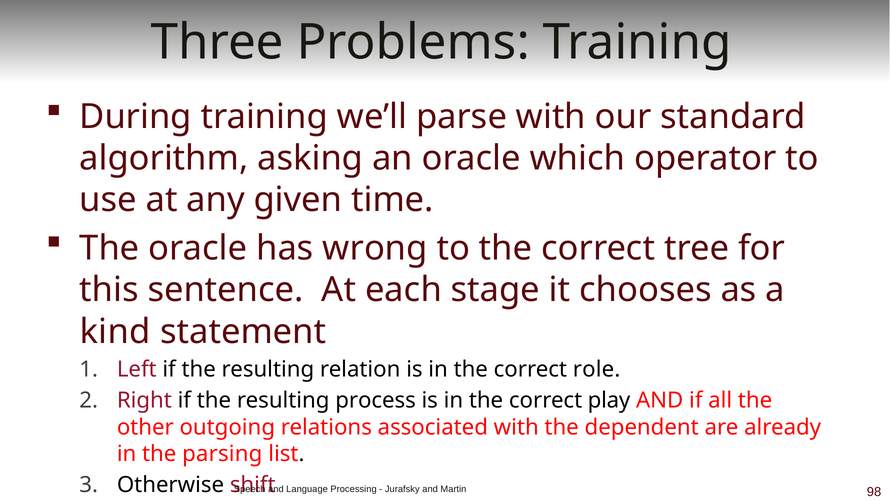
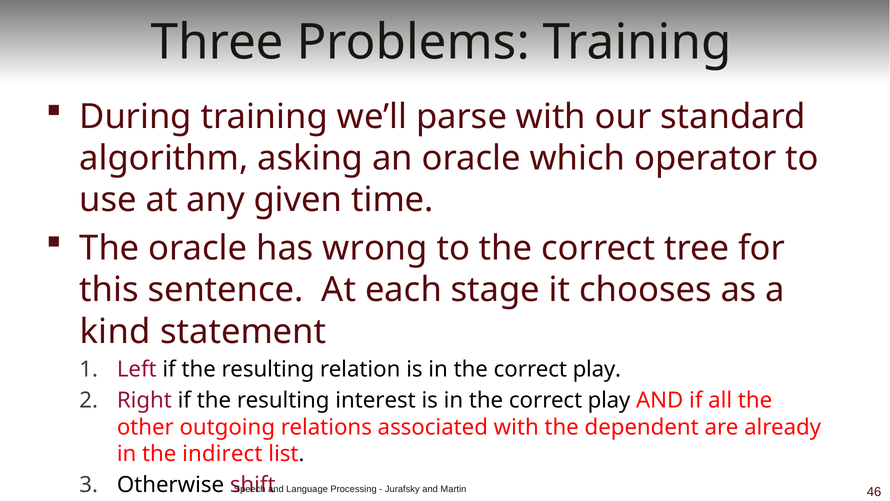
role: role -> play (597, 369)
process: process -> interest (376, 400)
parsing: parsing -> indirect (222, 454)
98: 98 -> 46 (874, 492)
